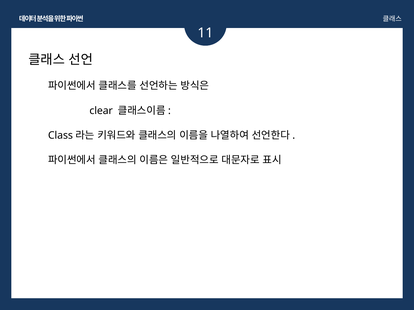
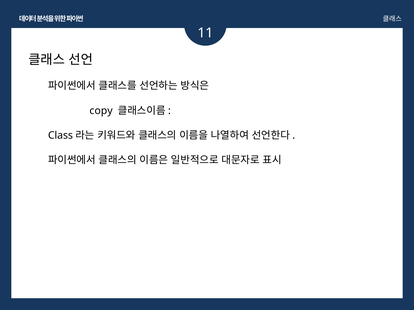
clear: clear -> copy (101, 111)
